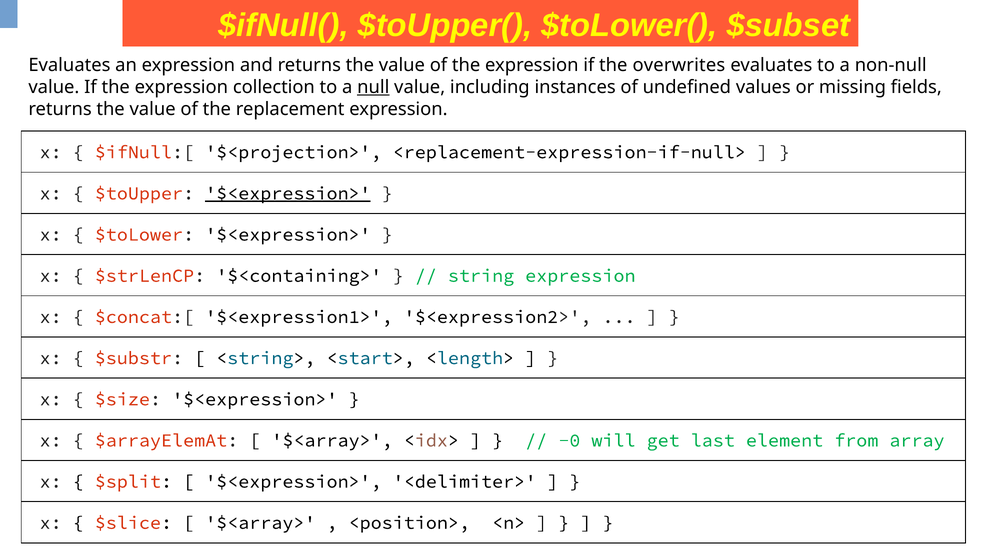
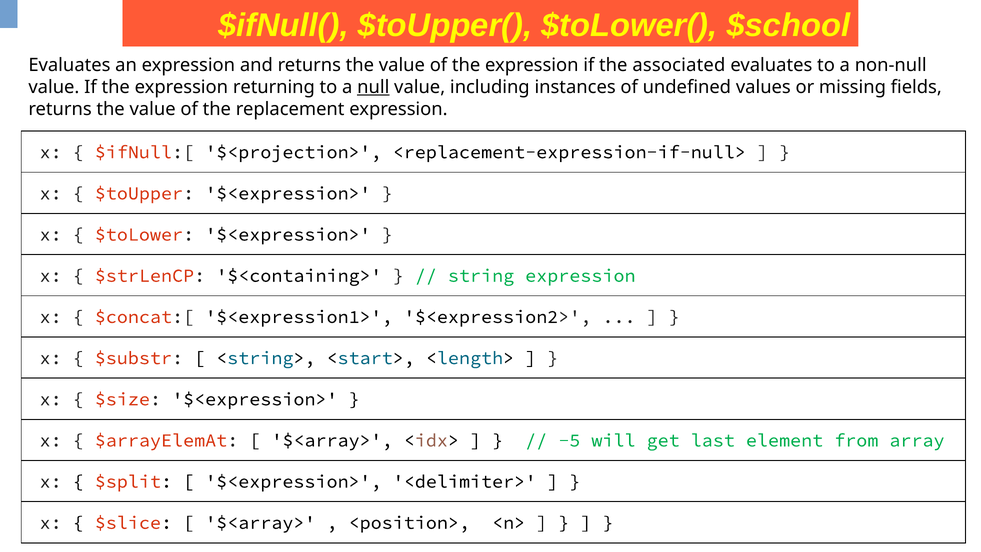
$subset: $subset -> $school (788, 26)
overwrites: overwrites -> associated (679, 65)
collection: collection -> returning (274, 87)
$<expression> underline: present -> none (288, 193)
-0: -0 -> -5 (569, 440)
